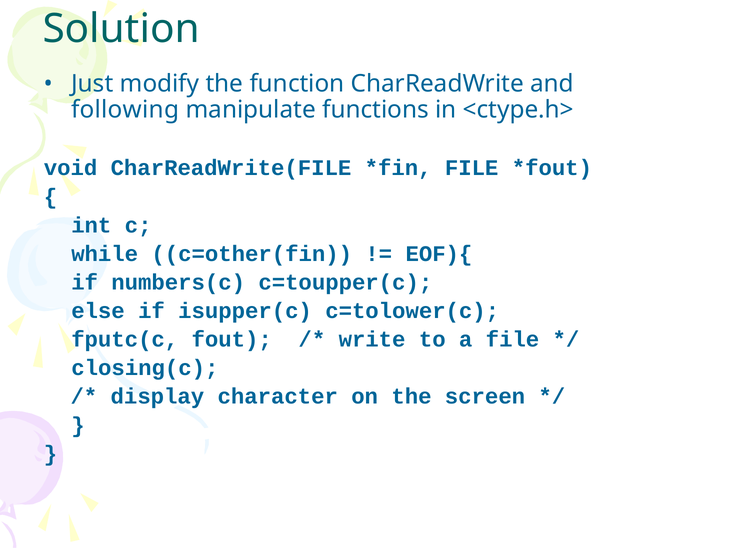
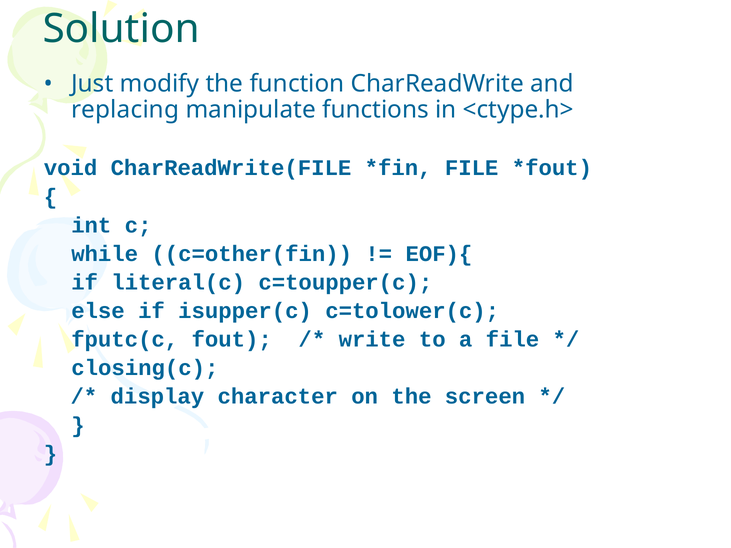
following: following -> replacing (125, 110)
numbers(c: numbers(c -> literal(c (178, 282)
